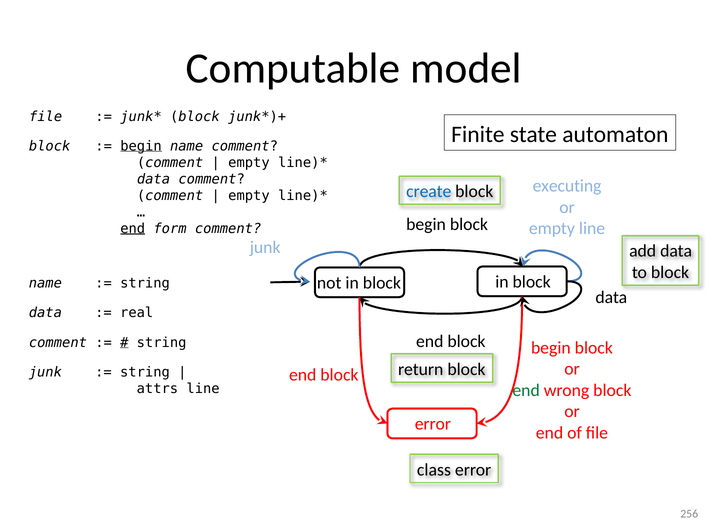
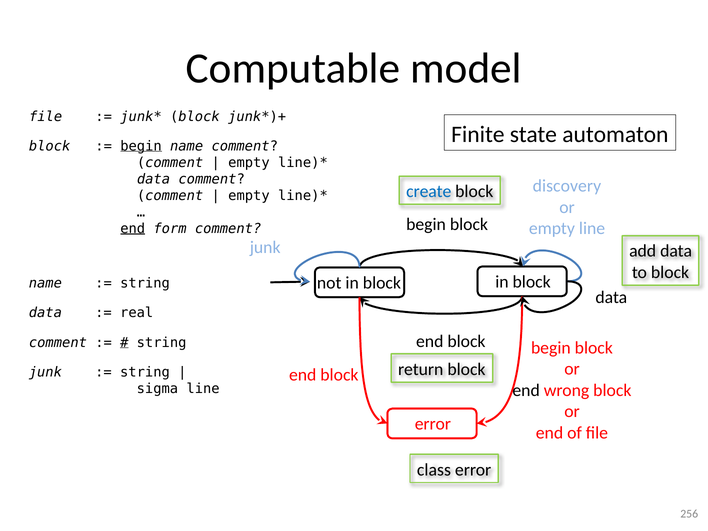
executing: executing -> discovery (567, 186)
attrs: attrs -> sigma (157, 389)
end colour: green -> black (526, 390)
